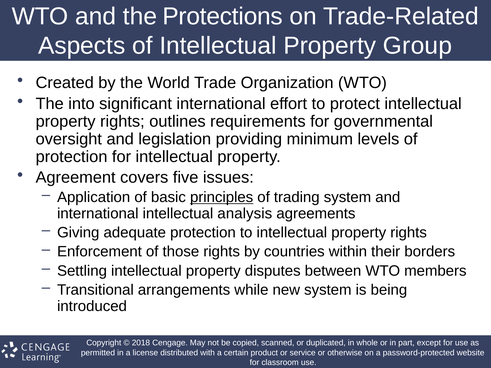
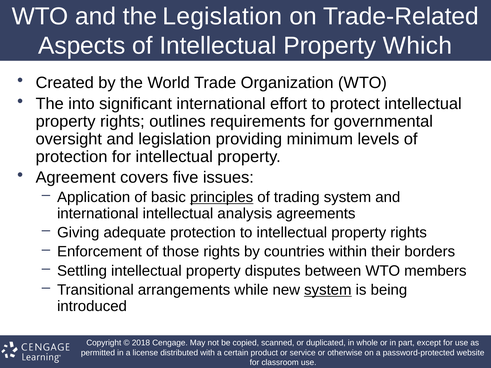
the Protections: Protections -> Legislation (222, 16)
Group: Group -> Which (418, 46)
system underline: none -> present (328, 290)
